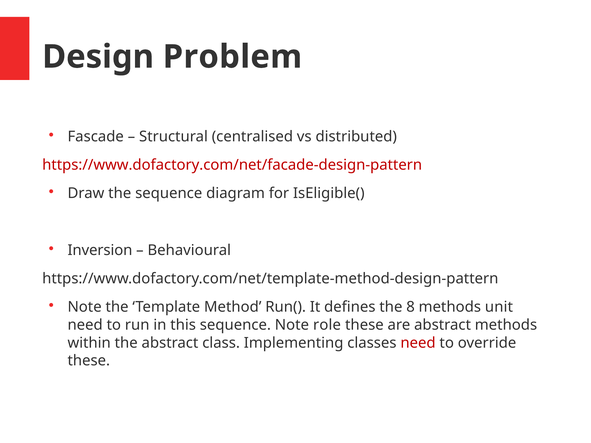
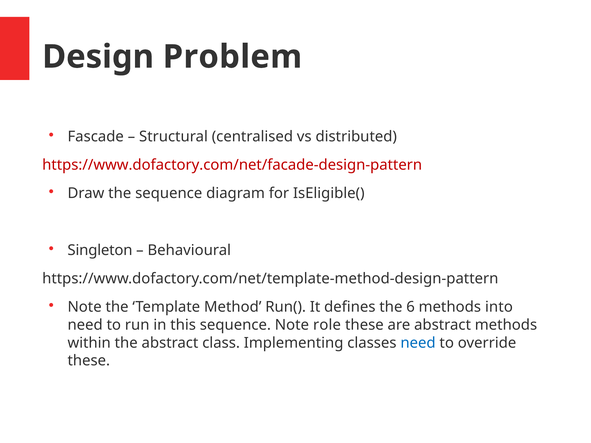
Inversion: Inversion -> Singleton (100, 250)
8: 8 -> 6 (411, 307)
unit: unit -> into (499, 307)
need colour: red -> blue (418, 343)
